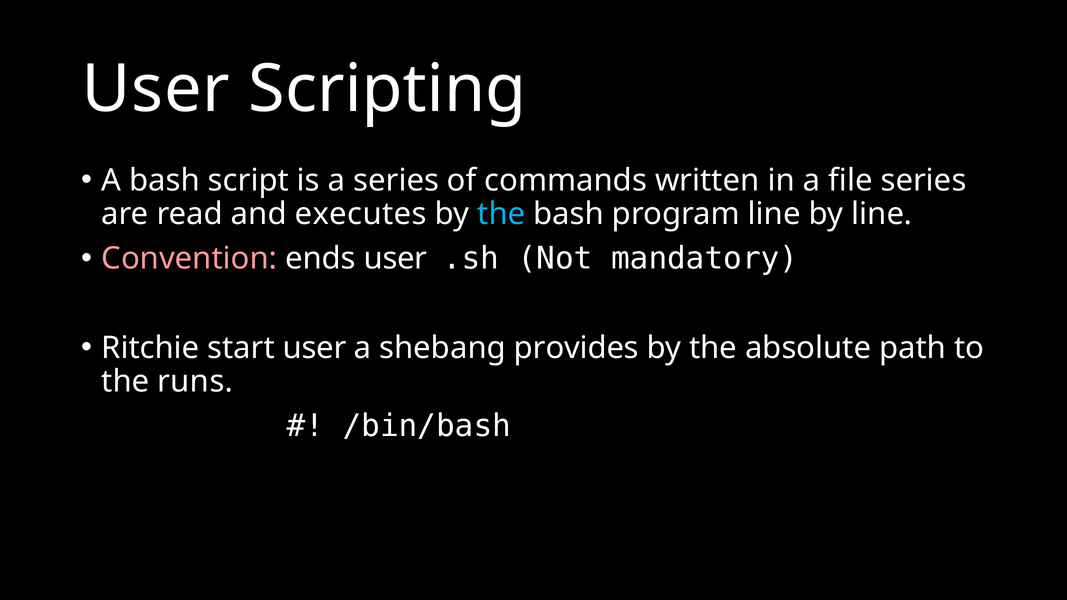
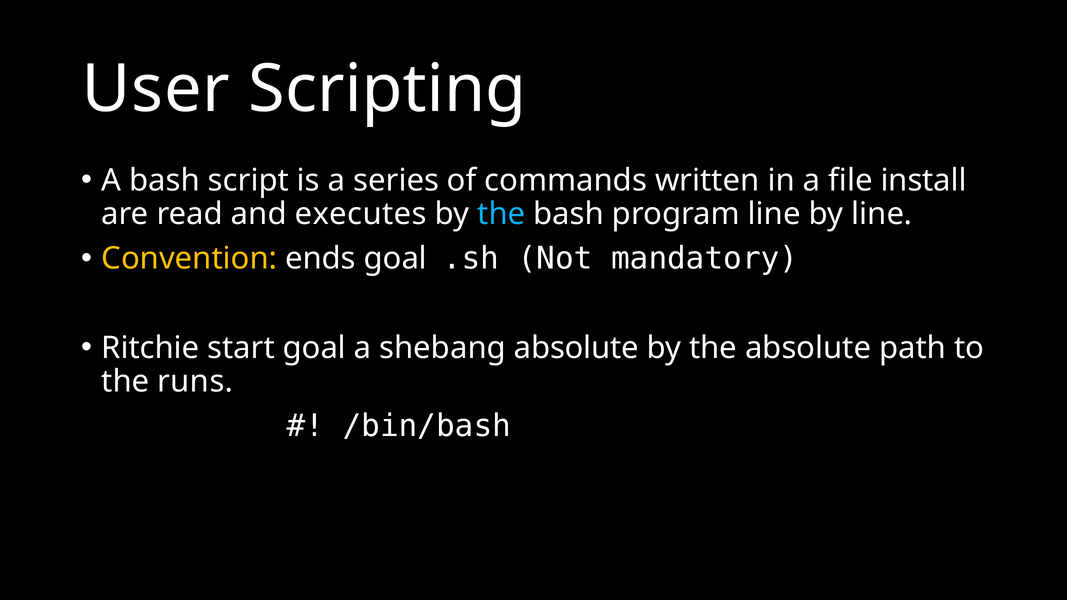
file series: series -> install (924, 180)
Convention colour: pink -> yellow (189, 259)
ends user: user -> goal (395, 259)
start user: user -> goal (314, 348)
shebang provides: provides -> absolute (576, 348)
